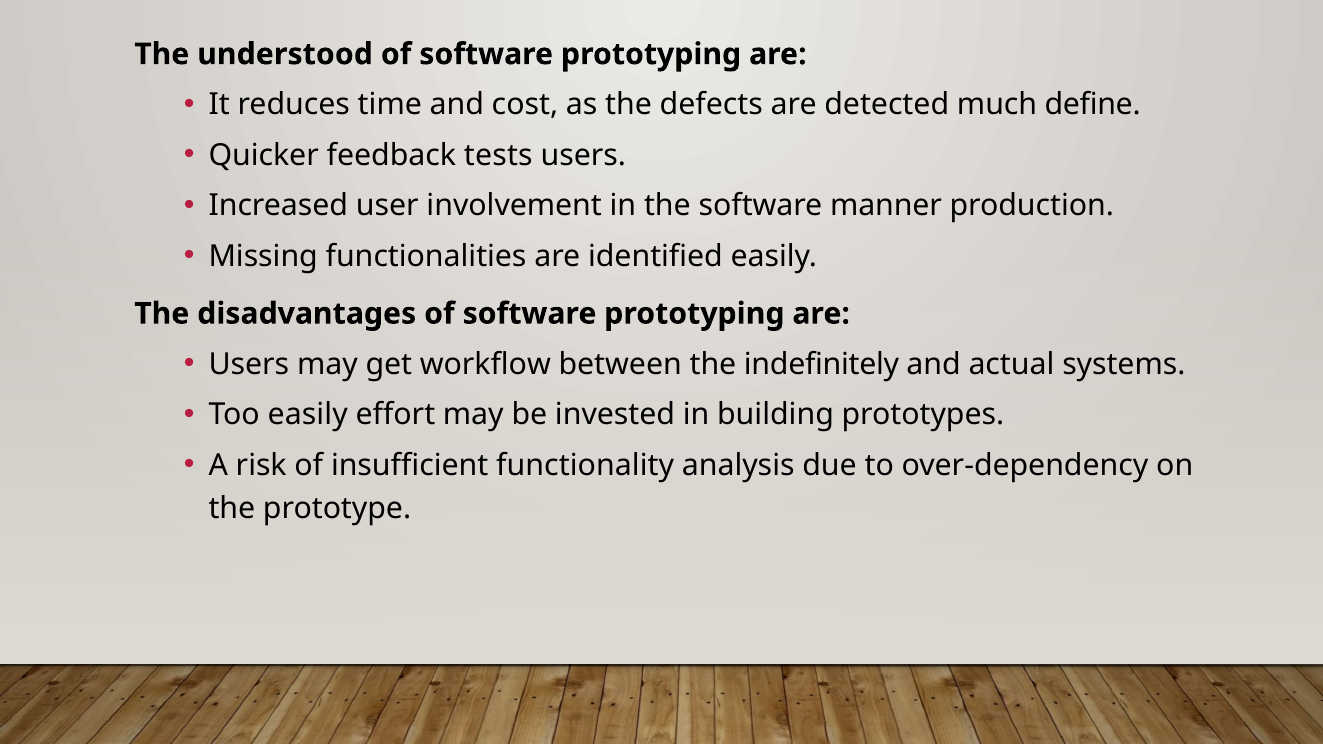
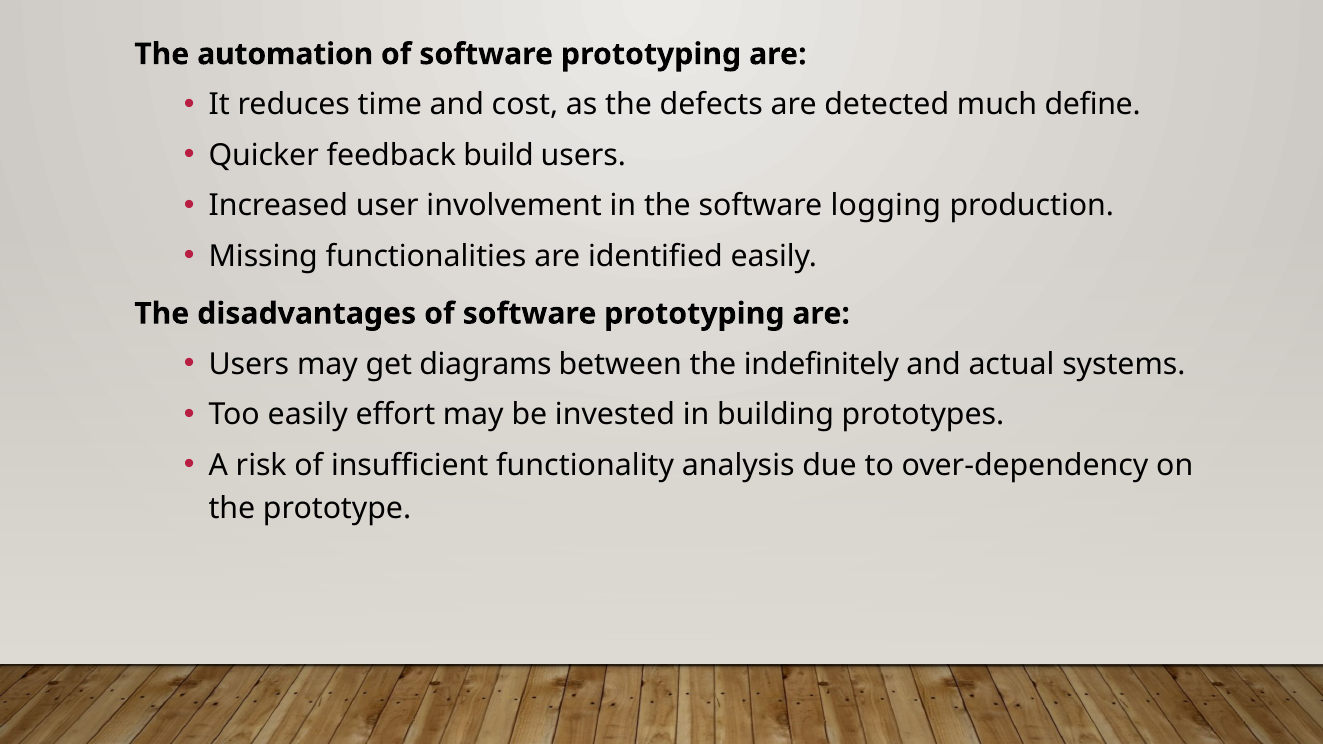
understood: understood -> automation (285, 54)
tests: tests -> build (499, 155)
manner: manner -> logging (886, 206)
workflow: workflow -> diagrams (486, 364)
